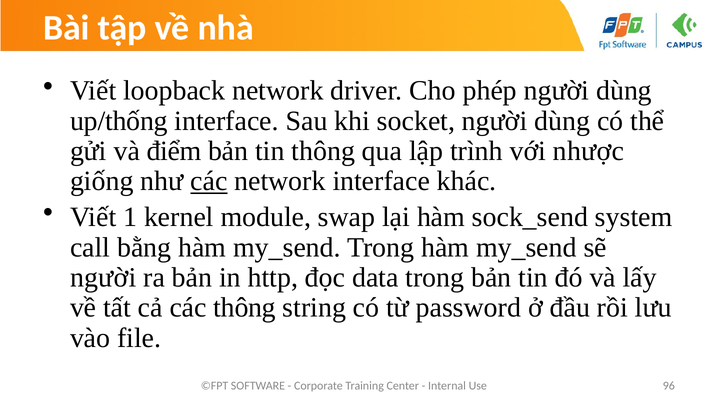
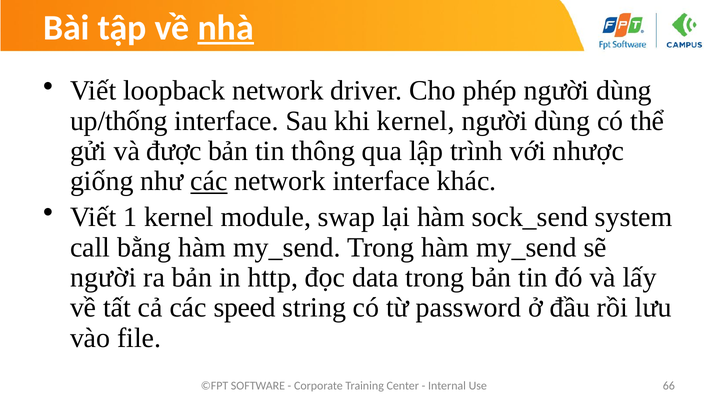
nhà underline: none -> present (226, 28)
khi socket: socket -> kernel (416, 121)
điểm: điểm -> được (174, 151)
các thông: thông -> speed (245, 308)
96: 96 -> 66 (669, 386)
